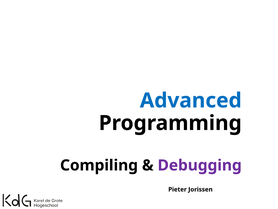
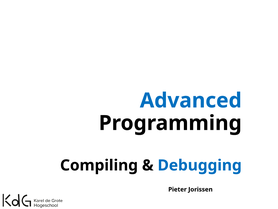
Debugging colour: purple -> blue (200, 165)
